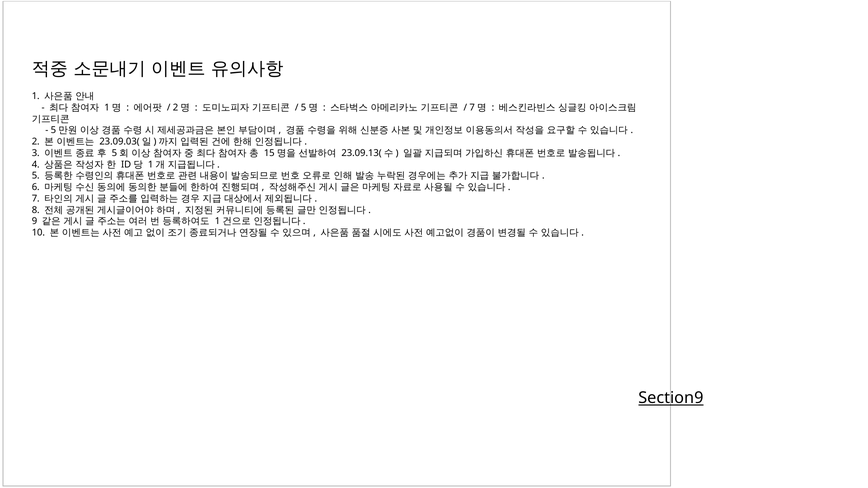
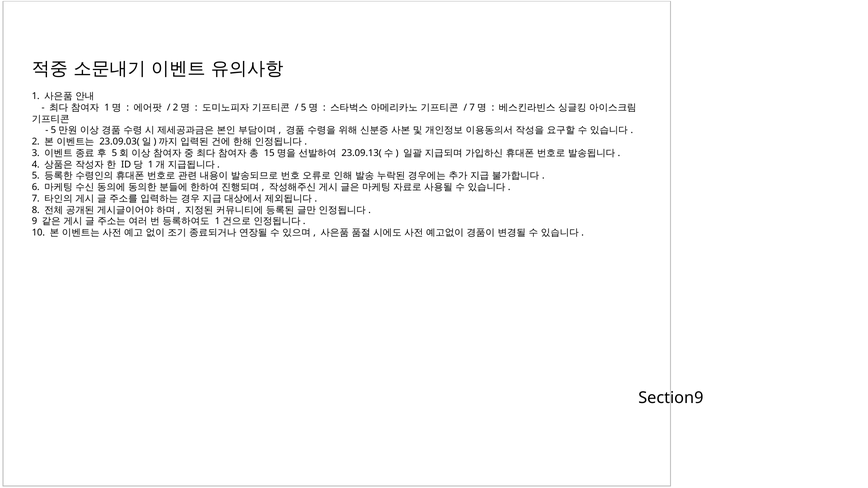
Section9 underline: present -> none (671, 398)
